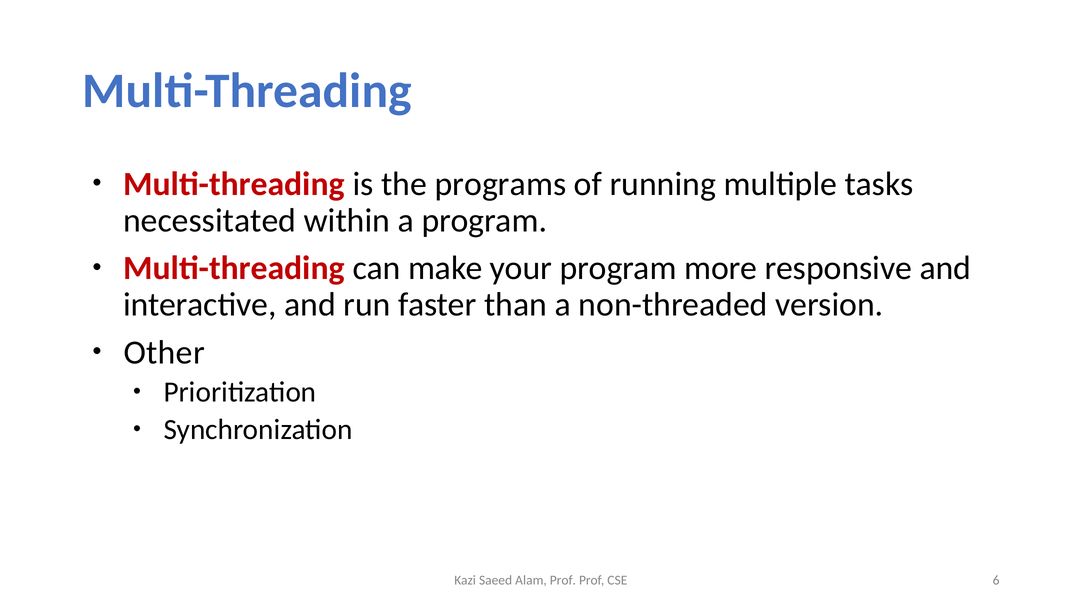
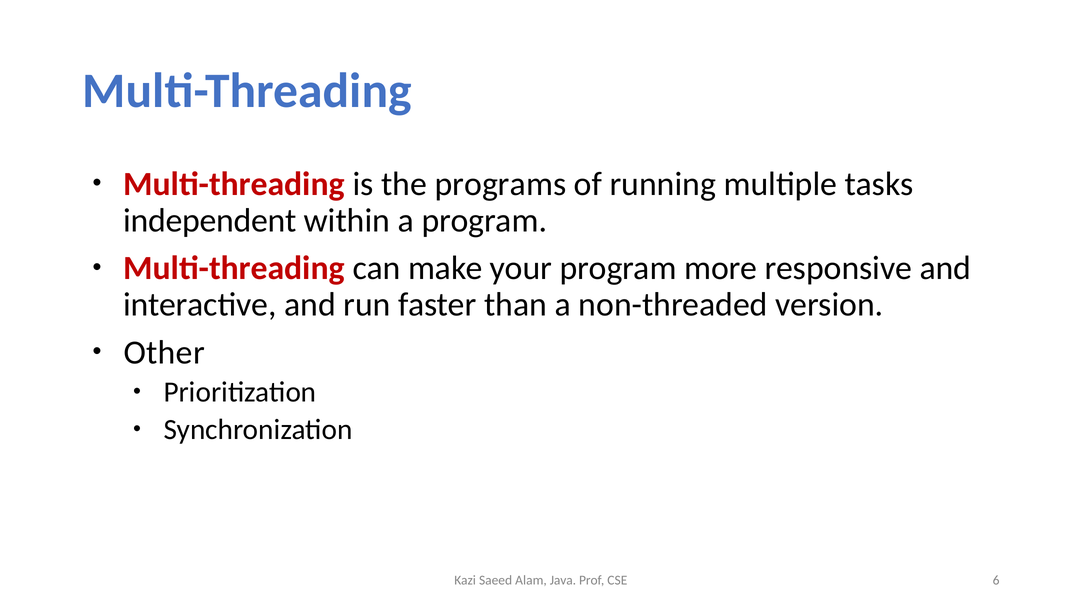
necessitated: necessitated -> independent (210, 221)
Alam Prof: Prof -> Java (563, 581)
